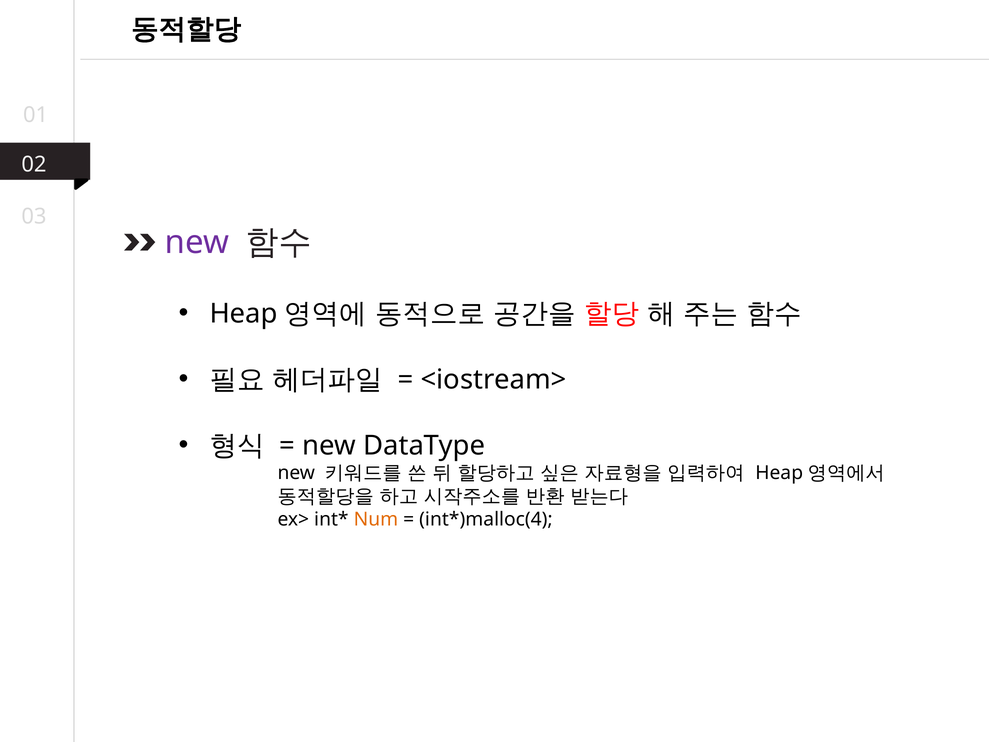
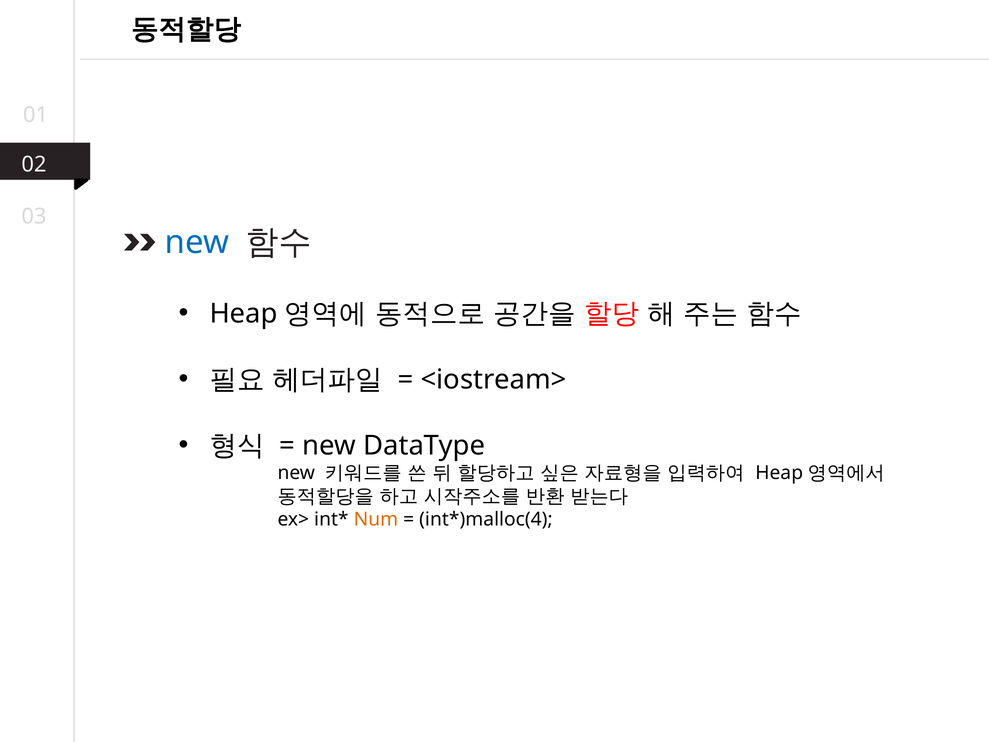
new colour: purple -> blue (197, 242)
